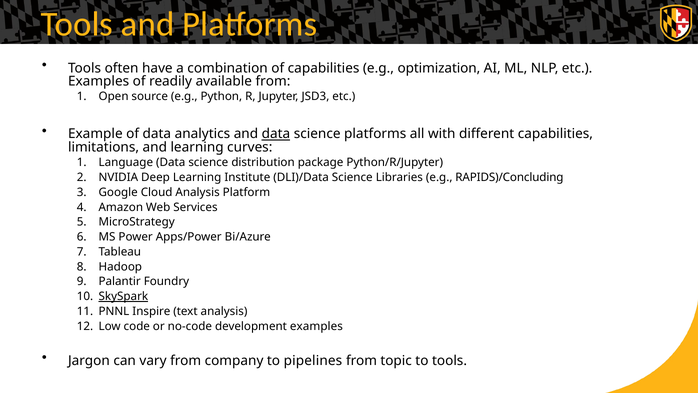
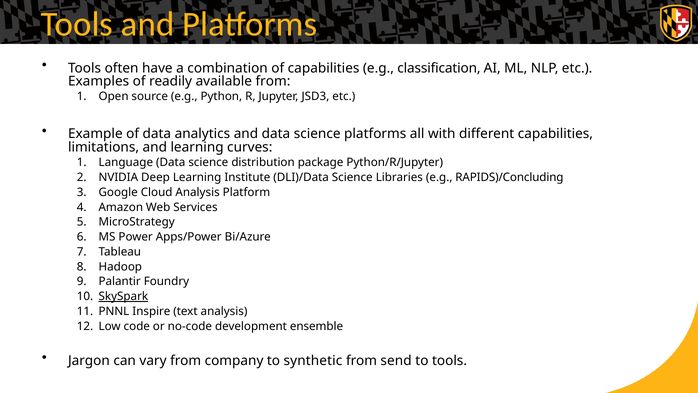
optimization: optimization -> classification (439, 68)
data underline: present -> none (276, 134)
development examples: examples -> ensemble (316, 326)
pipelines: pipelines -> synthetic (313, 360)
topic: topic -> send (396, 360)
